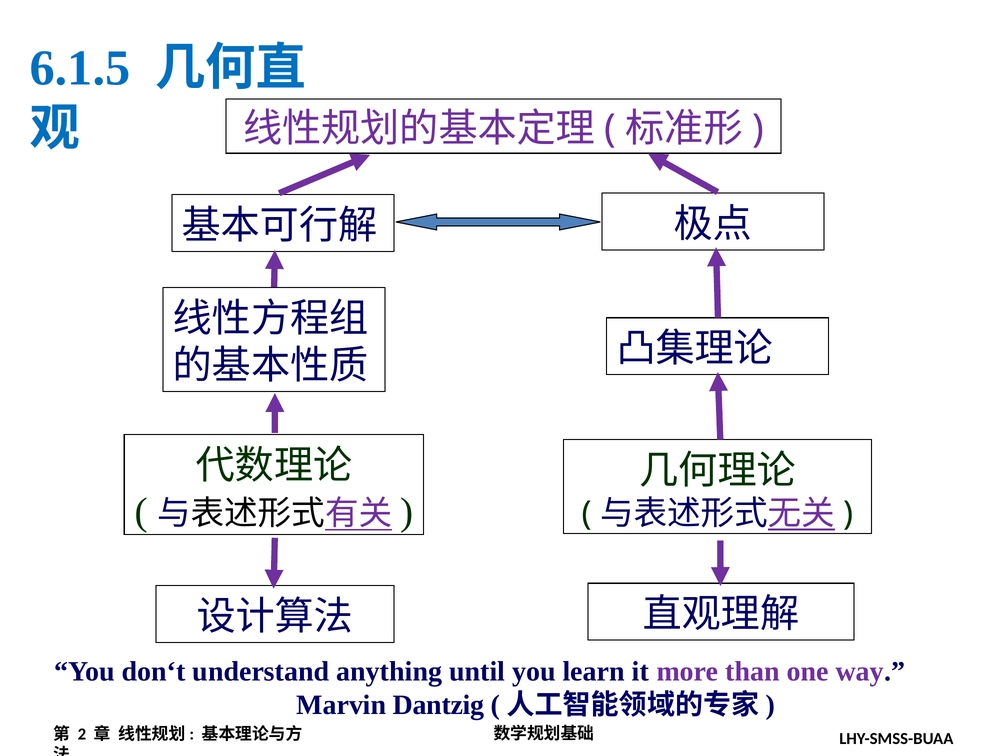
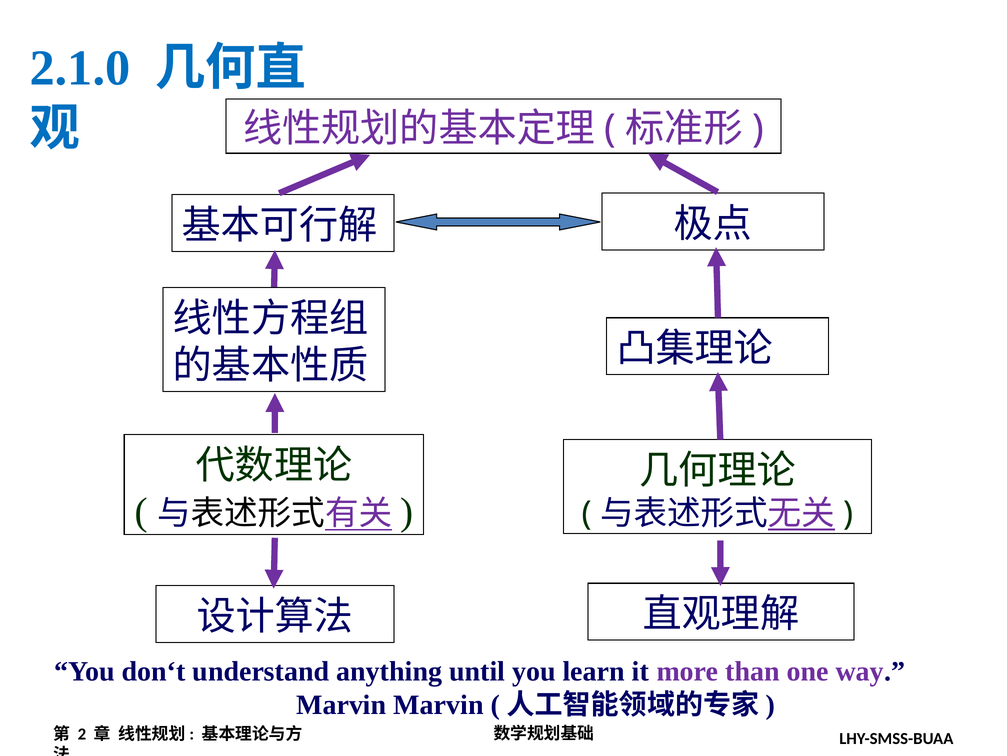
6.1.5: 6.1.5 -> 2.1.0 (80, 68)
Marvin Dantzig: Dantzig -> Marvin (438, 704)
